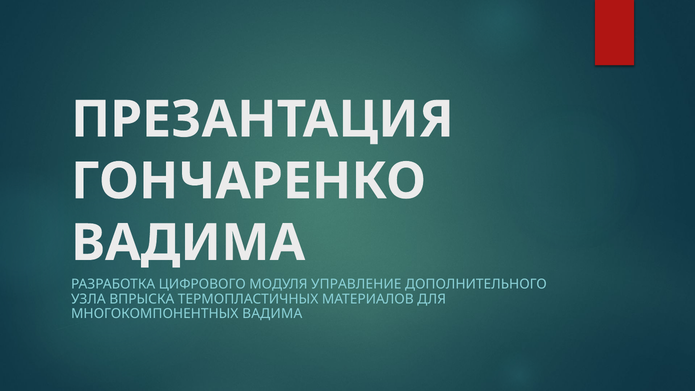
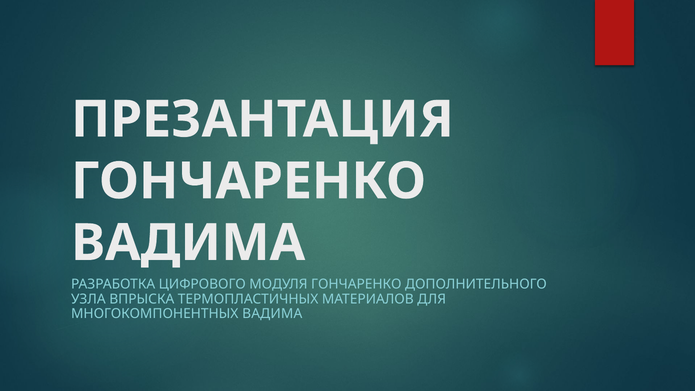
УПРАВЛЕНИЕ: УПРАВЛЕНИЕ -> ГОНЧАРЕНКО (356, 284)
